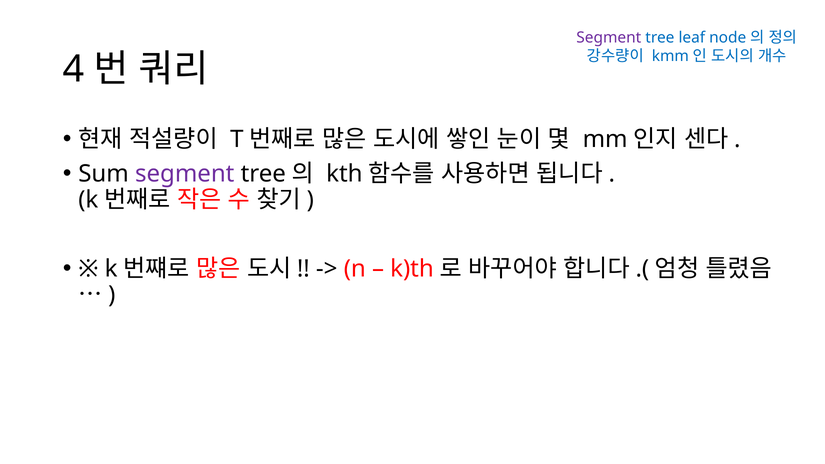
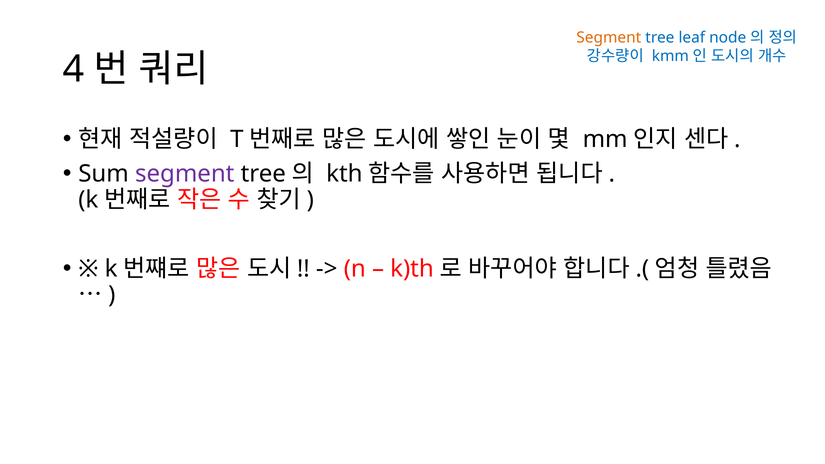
Segment colour: purple -> orange (609, 38)
